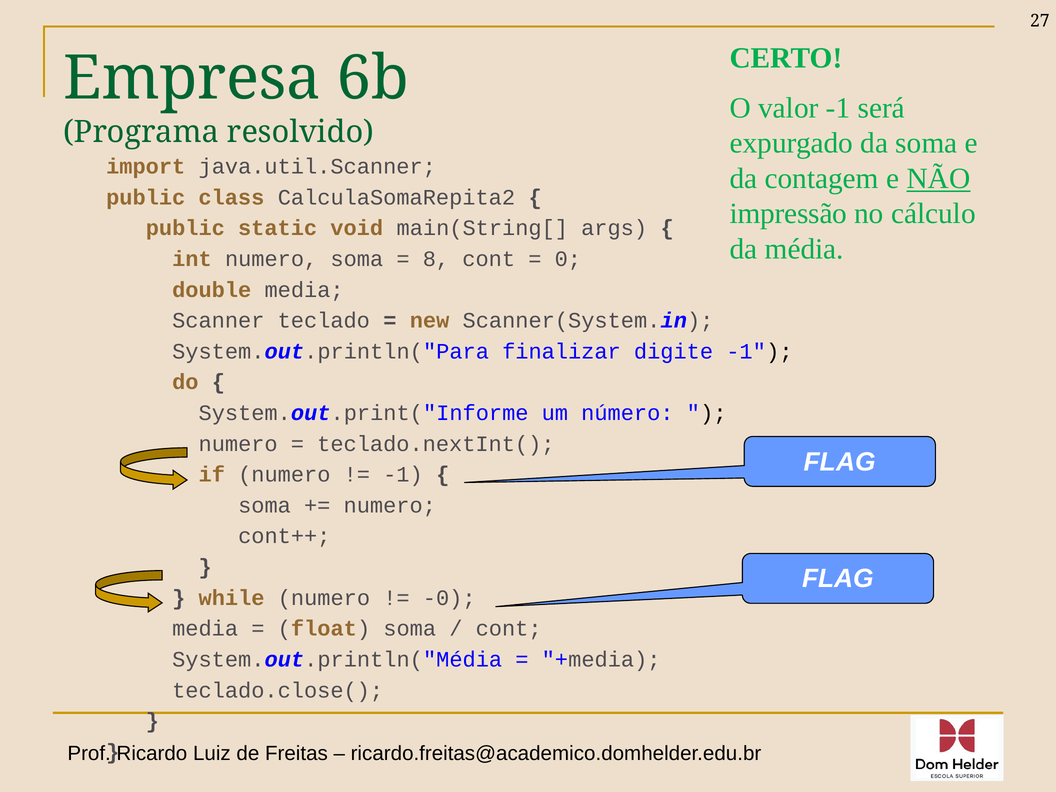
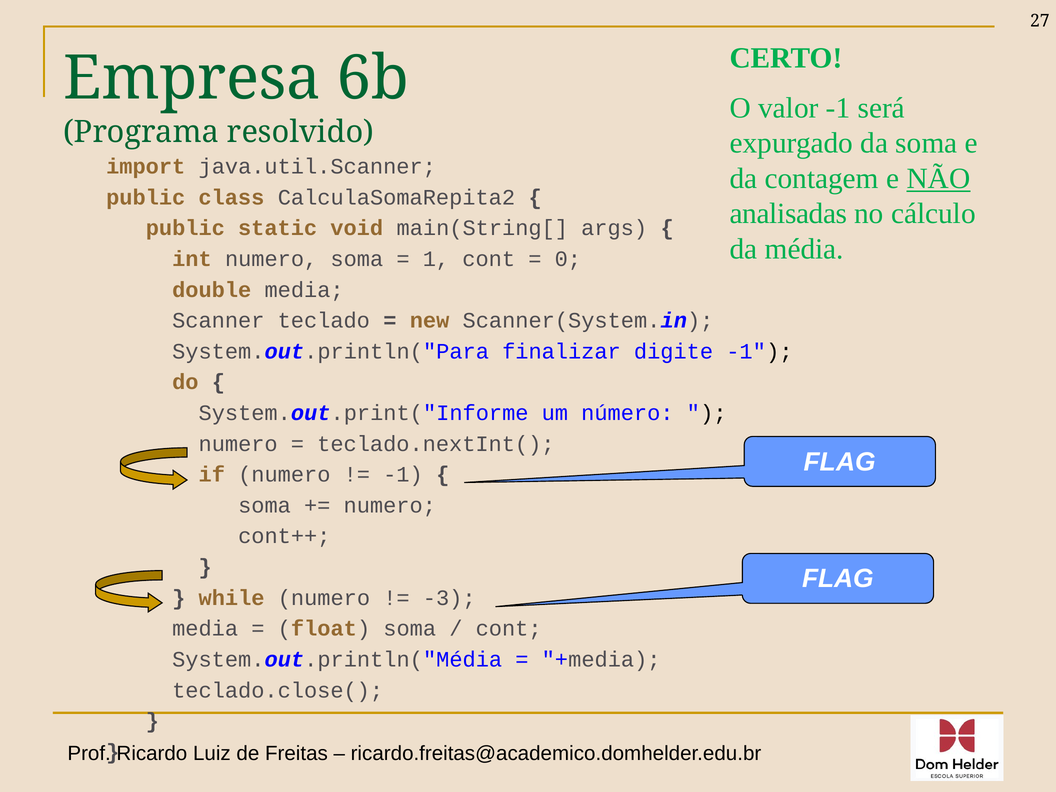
impressão: impressão -> analisadas (788, 214)
8: 8 -> 1 (436, 259)
-0: -0 -> -3 (449, 598)
